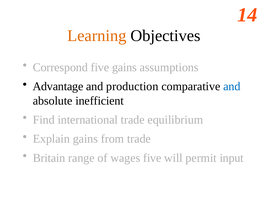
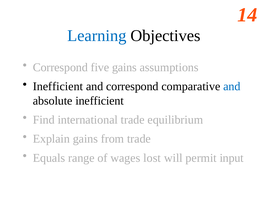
Learning colour: orange -> blue (97, 36)
Advantage: Advantage -> Inefficient (58, 86)
and production: production -> correspond (132, 86)
Britain: Britain -> Equals (49, 158)
wages five: five -> lost (152, 158)
